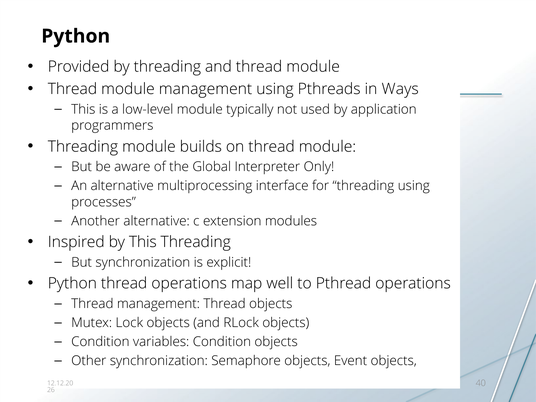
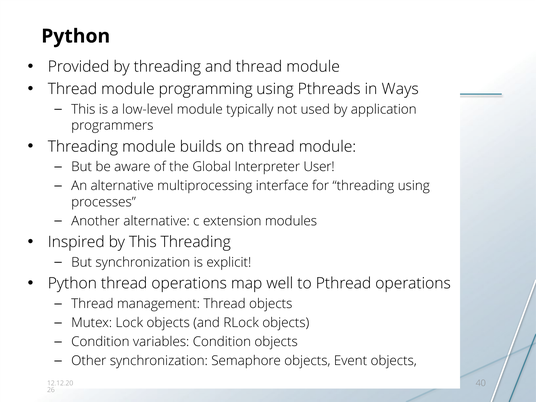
module management: management -> programming (206, 89)
Only: Only -> User (319, 167)
